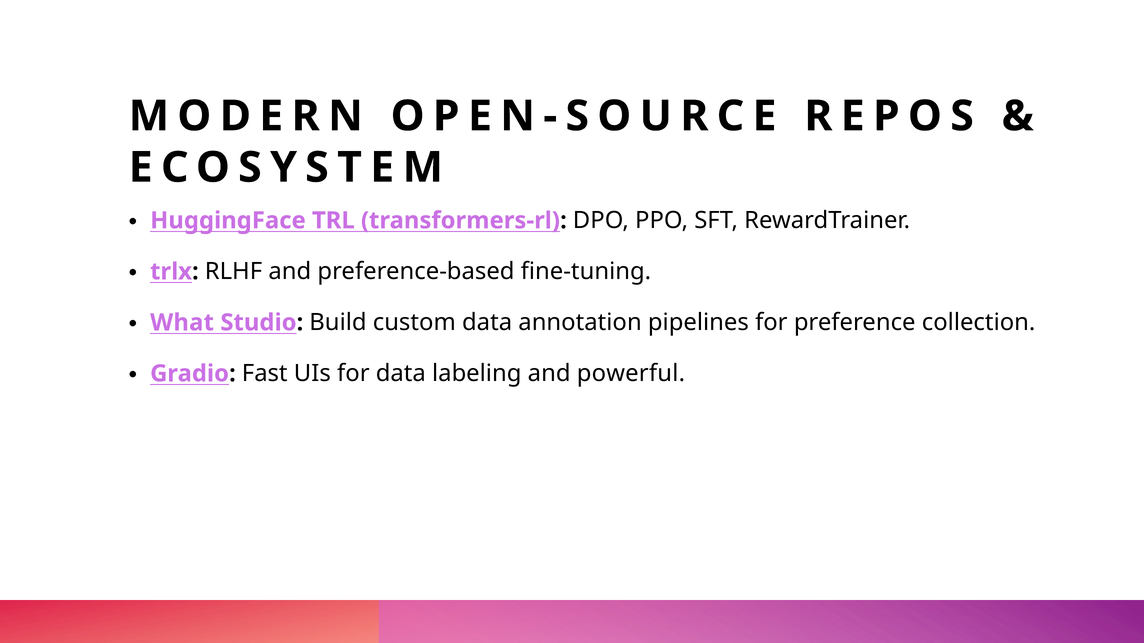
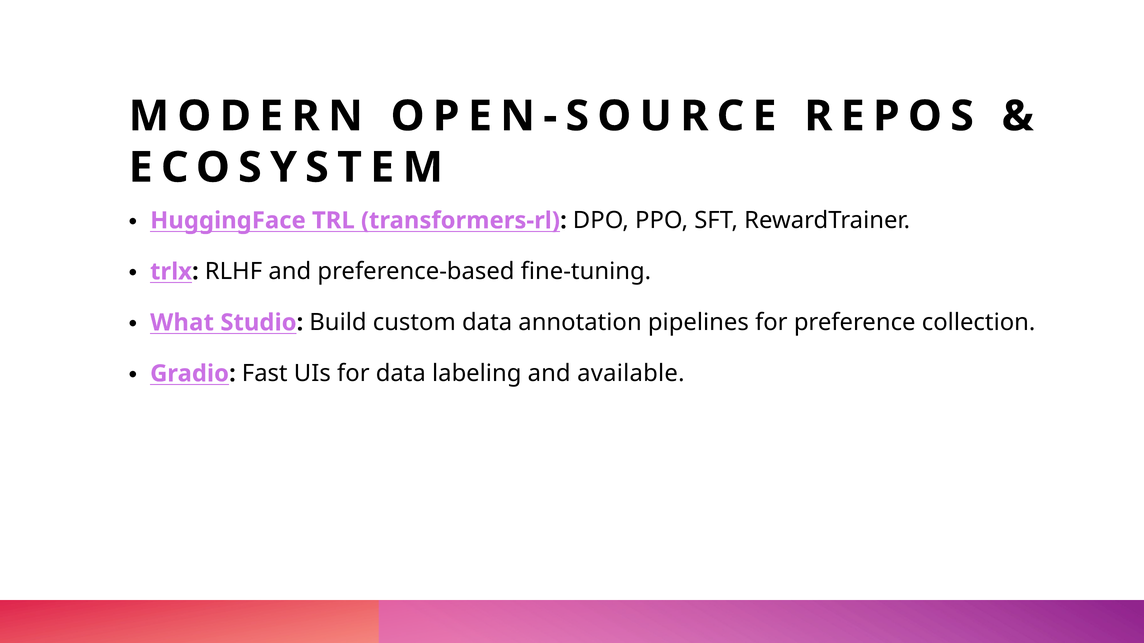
powerful: powerful -> available (631, 374)
